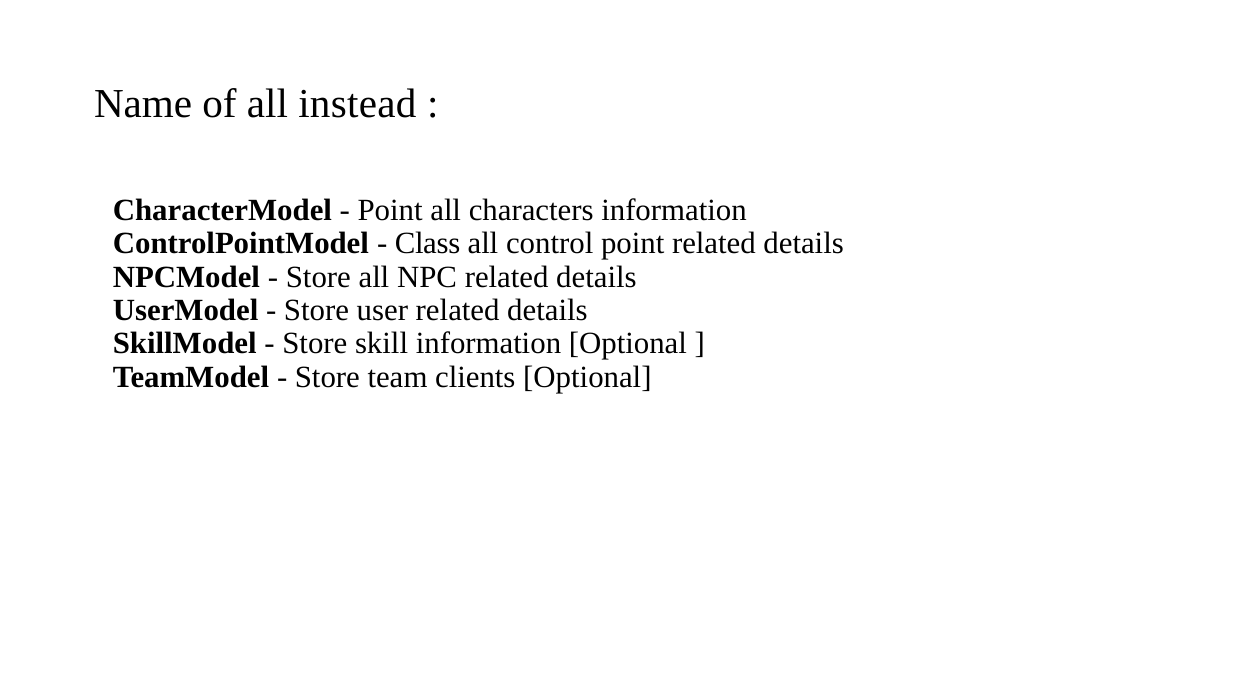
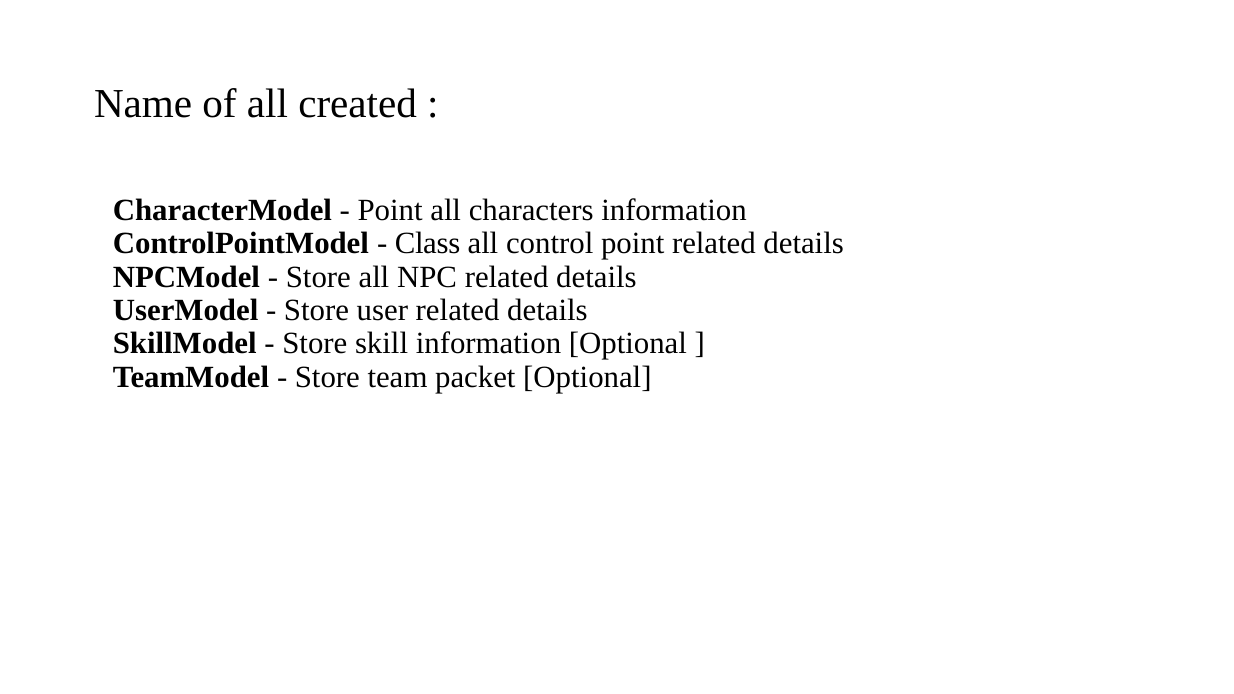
instead: instead -> created (358, 104)
clients: clients -> packet (475, 377)
